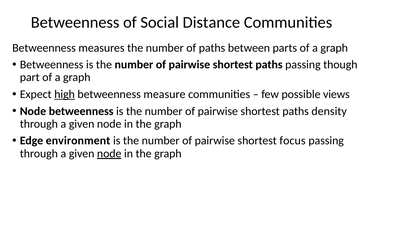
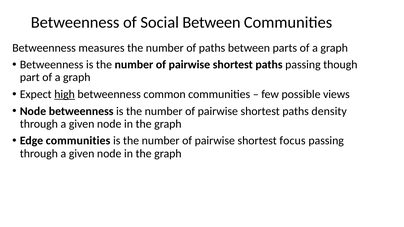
Social Distance: Distance -> Between (211, 22)
measure: measure -> common (165, 94)
Edge environment: environment -> communities (78, 141)
node underline: present -> none (109, 154)
